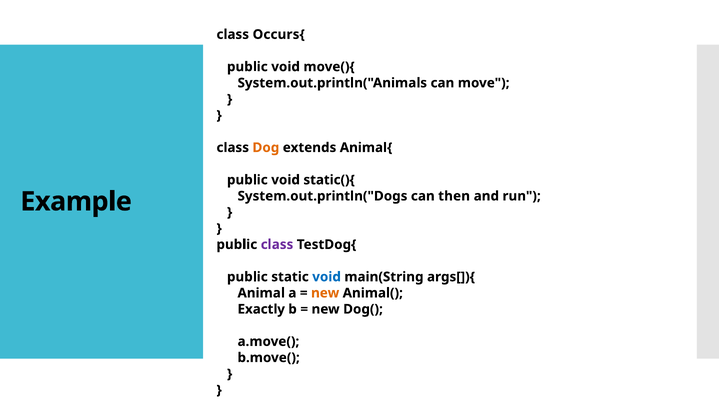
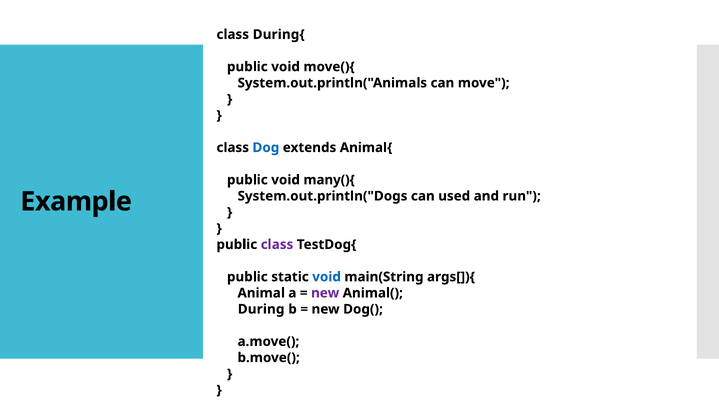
Occurs{: Occurs{ -> During{ (279, 34)
Dog colour: orange -> blue (266, 148)
static(){: static(){ -> many(){ (329, 180)
can then: then -> used (454, 196)
new colour: orange -> purple (325, 293)
Exactly: Exactly -> During (261, 310)
